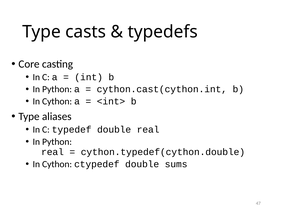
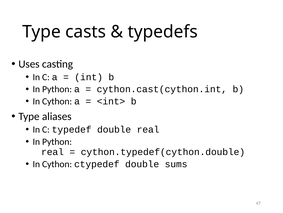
Core: Core -> Uses (29, 64)
